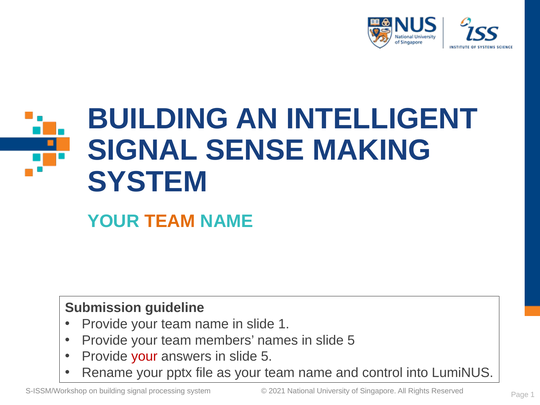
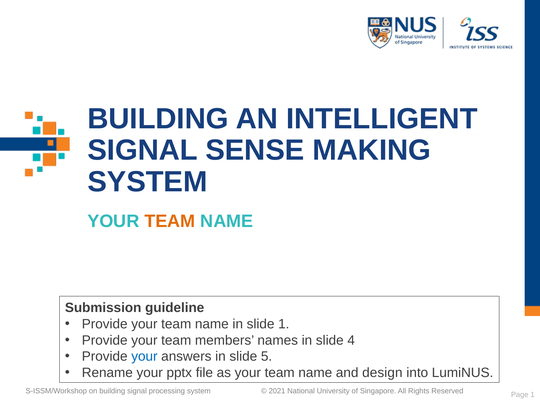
names in slide 5: 5 -> 4 (351, 340)
your colour: red -> blue (144, 356)
control: control -> design (382, 373)
